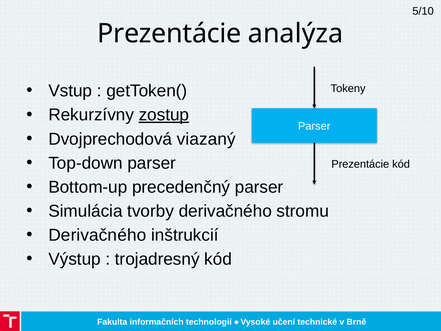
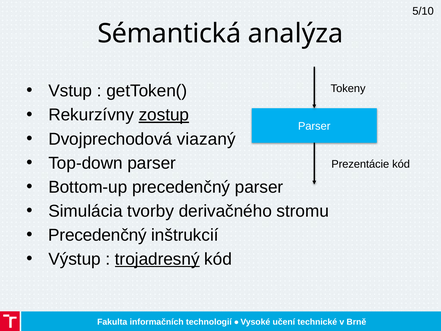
Prezentácie: Prezentácie -> Sémantická (169, 33)
Derivačného: Derivačného -> Precedenčný (98, 235)
trojadresný underline: none -> present (157, 259)
